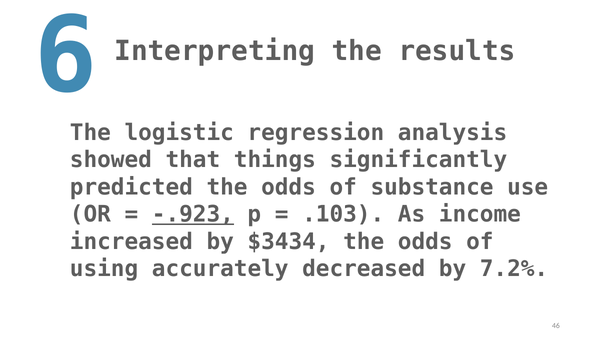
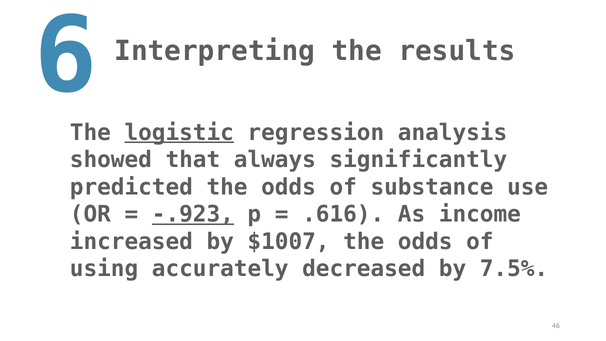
logistic underline: none -> present (179, 133)
things: things -> always (275, 160)
.103: .103 -> .616 (343, 214)
$3434: $3434 -> $1007 (289, 242)
7.2%: 7.2% -> 7.5% (514, 269)
